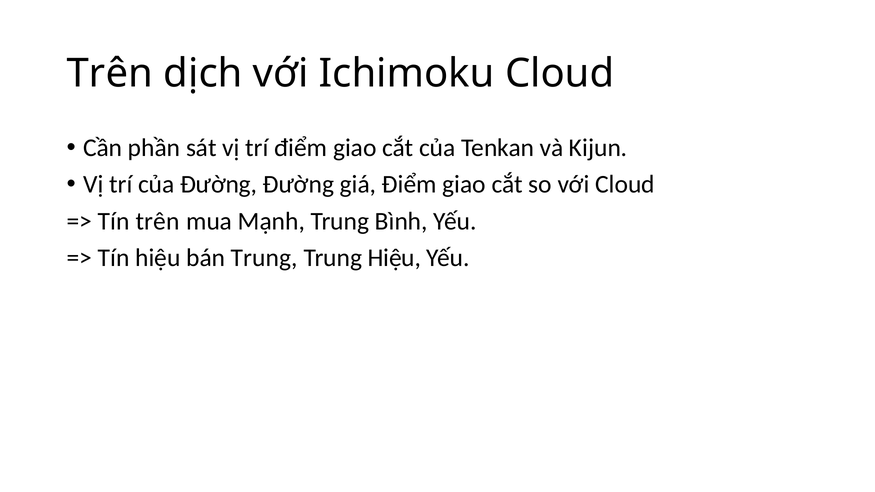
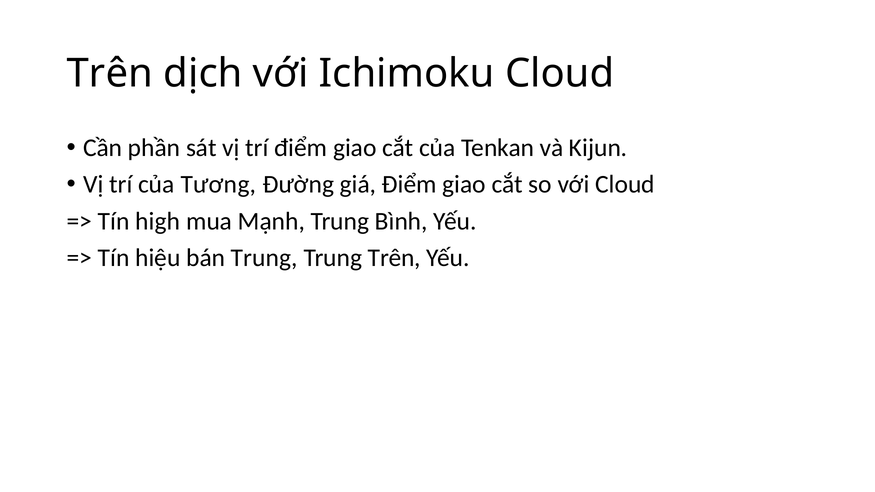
của Đường: Đường -> Tương (218, 185)
Tín trên: trên -> high (158, 221)
Trung Hiệu: Hiệu -> Trên (394, 258)
